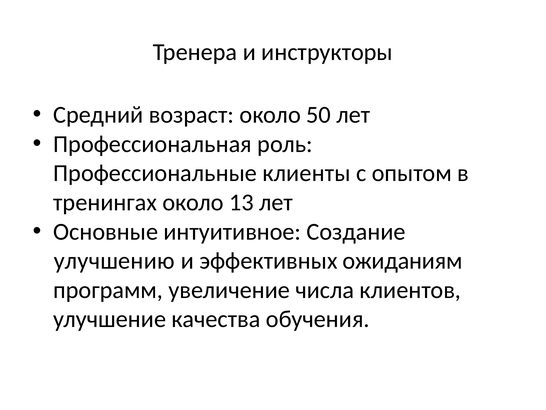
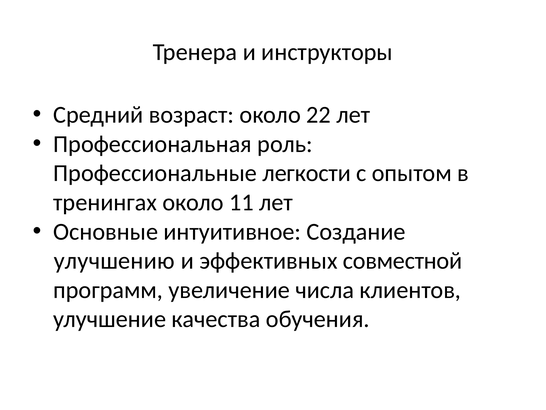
50: 50 -> 22 (319, 115)
клиенты: клиенты -> легкости (307, 173)
13: 13 -> 11 (241, 202)
ожиданиям: ожиданиям -> совместной (403, 261)
